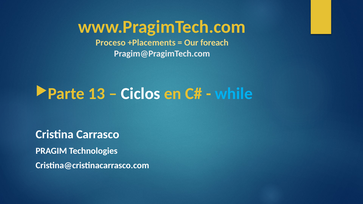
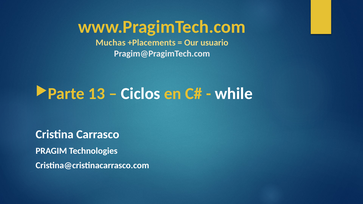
Proceso: Proceso -> Muchas (111, 43)
foreach: foreach -> usuario (214, 43)
while colour: light blue -> white (234, 94)
